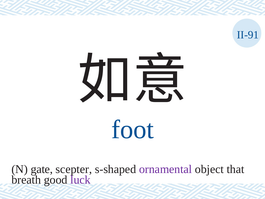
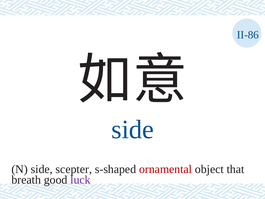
II-91: II-91 -> II-86 (248, 35)
foot: foot -> side (133, 129)
N gate: gate -> side (42, 169)
ornamental colour: purple -> red (166, 169)
